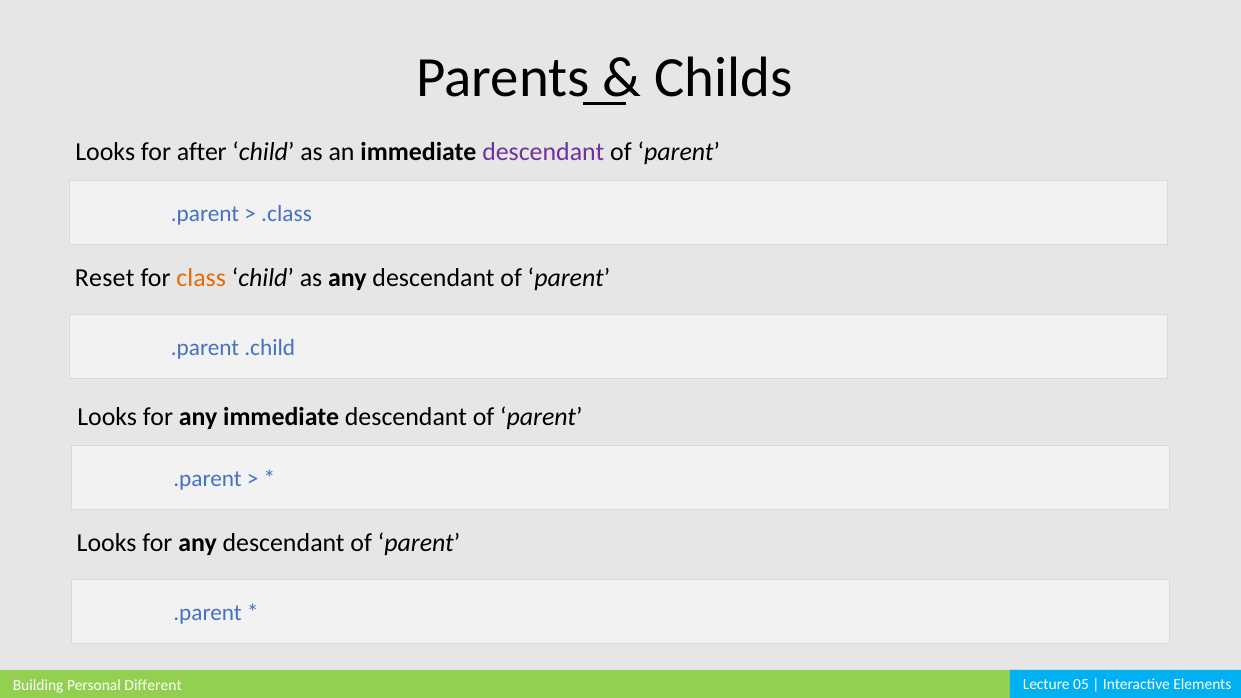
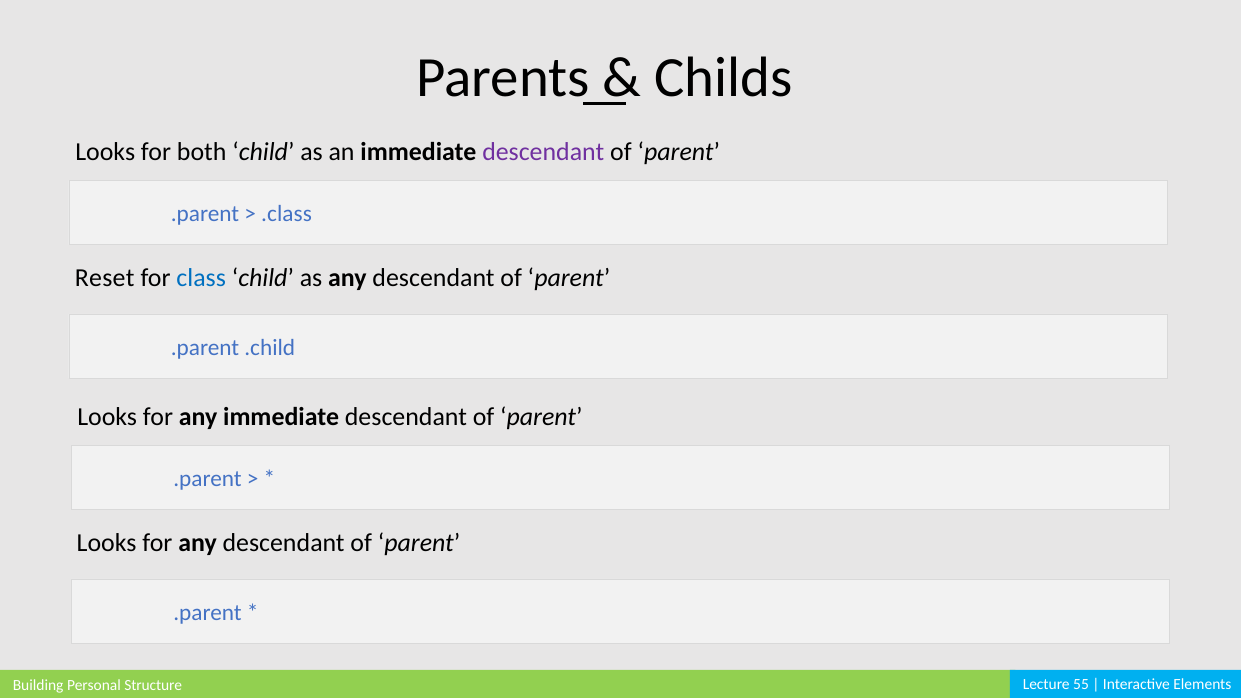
after: after -> both (202, 152)
class colour: orange -> blue (201, 278)
Different: Different -> Structure (153, 685)
05: 05 -> 55 (1081, 685)
